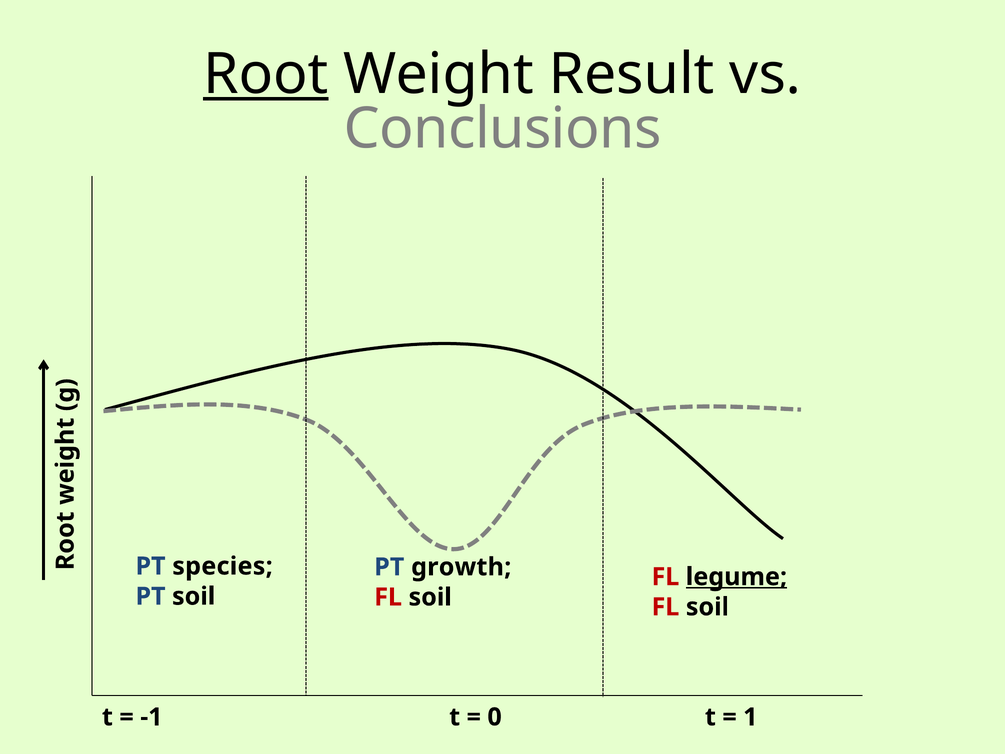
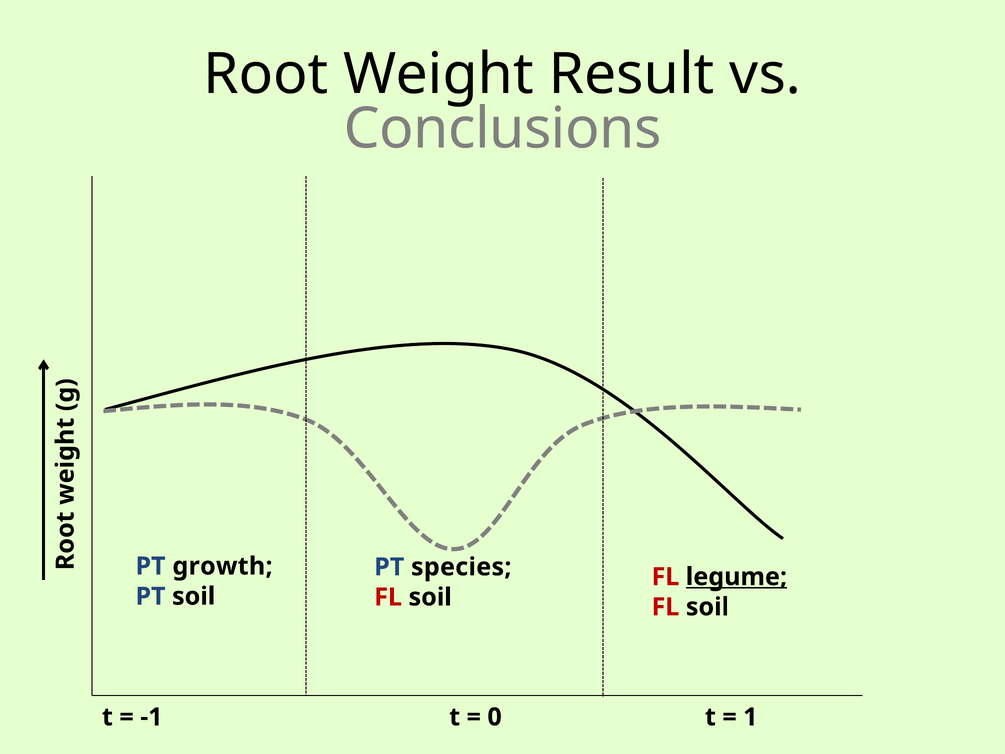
Root underline: present -> none (266, 74)
species: species -> growth (223, 566)
growth: growth -> species (461, 567)
